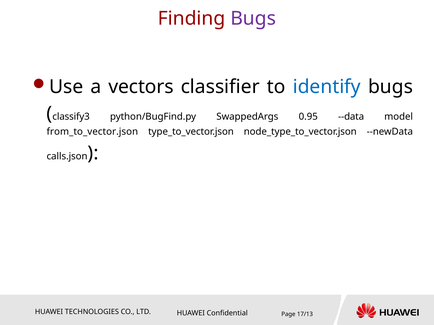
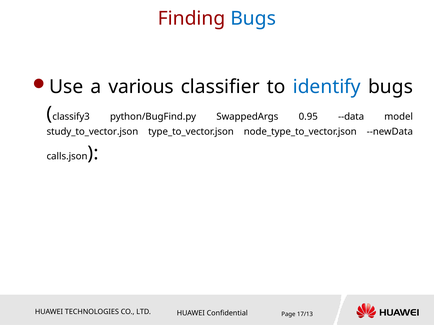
Bugs colour: purple -> blue (253, 18)
vectors: vectors -> various (141, 87)
from_to_vector.json: from_to_vector.json -> study_to_vector.json (92, 132)
